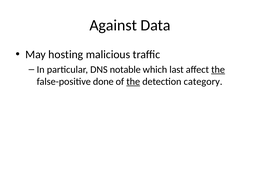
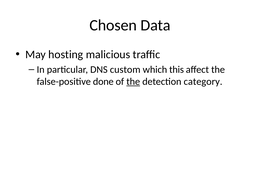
Against: Against -> Chosen (113, 25)
notable: notable -> custom (125, 69)
last: last -> this (177, 69)
the underline: present -> none (218, 69)
